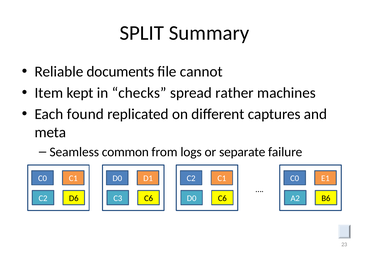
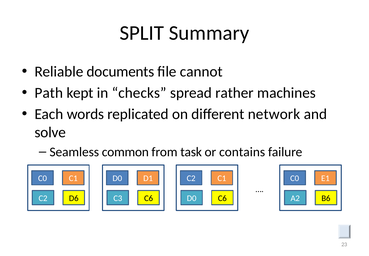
Item: Item -> Path (49, 93)
found: found -> words (85, 114)
captures: captures -> network (274, 114)
meta: meta -> solve (50, 132)
logs: logs -> task (191, 152)
separate: separate -> contains (242, 152)
